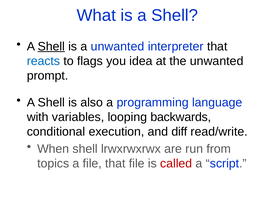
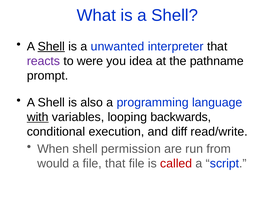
reacts colour: blue -> purple (43, 61)
flags: flags -> were (90, 61)
the unwanted: unwanted -> pathname (217, 61)
with underline: none -> present (38, 117)
lrwxrwxrwx: lrwxrwxrwx -> permission (131, 149)
topics: topics -> would (53, 164)
